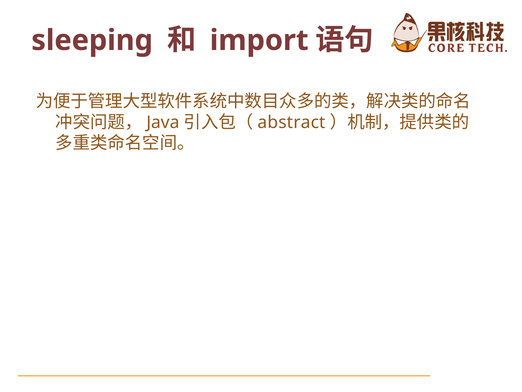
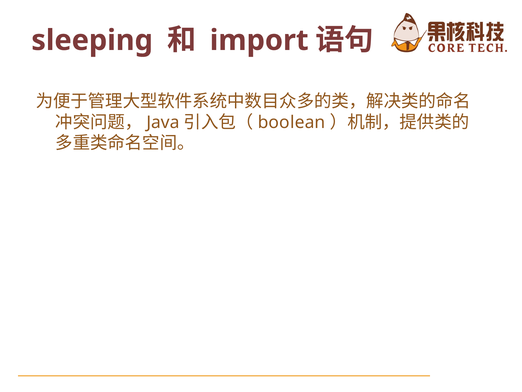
abstract: abstract -> boolean (292, 122)
